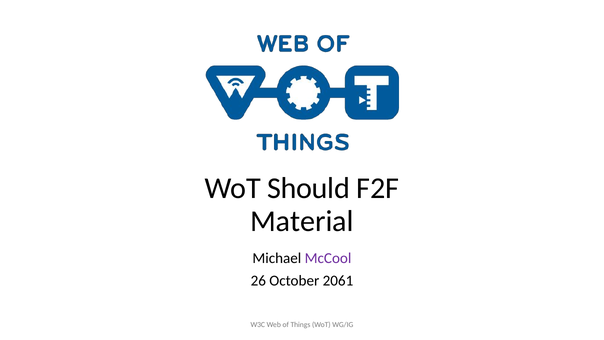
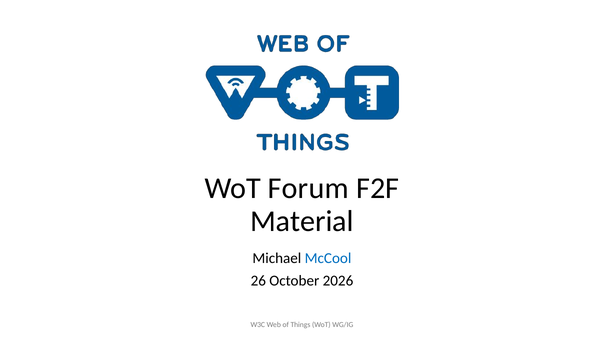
Should: Should -> Forum (308, 188)
McCool colour: purple -> blue (328, 258)
2061: 2061 -> 2026 (338, 281)
